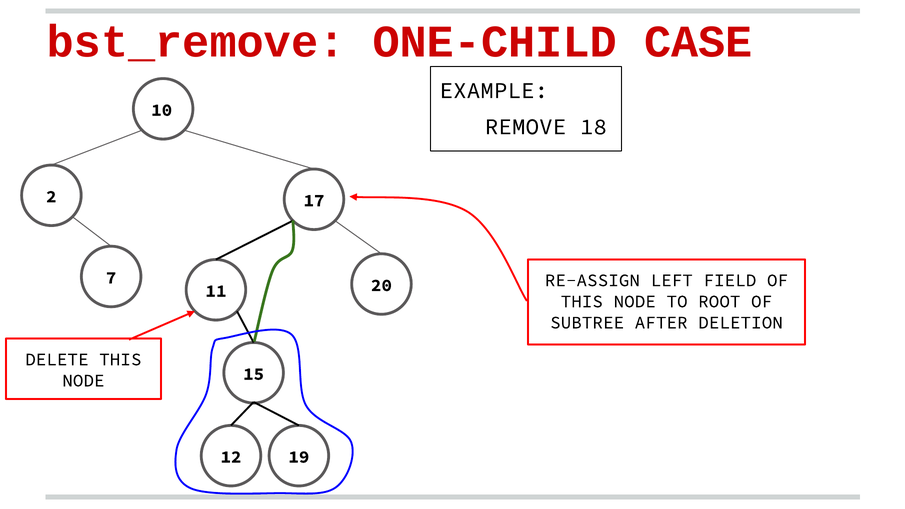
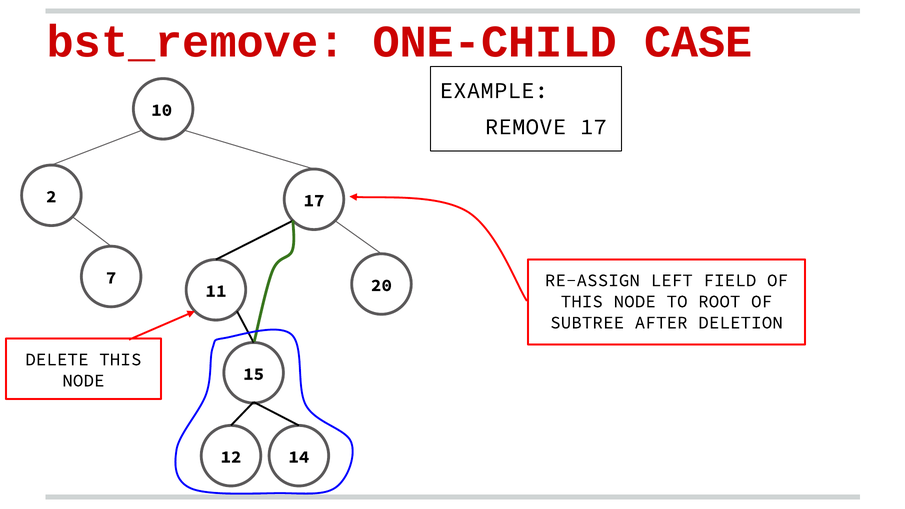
REMOVE 18: 18 -> 17 (593, 127)
19: 19 -> 14 (299, 457)
